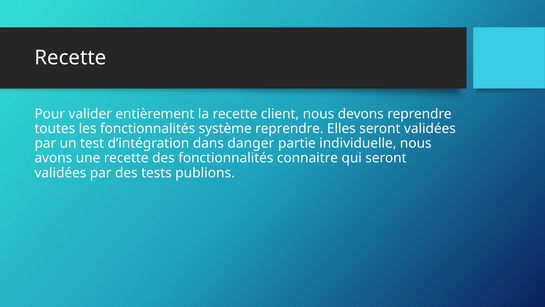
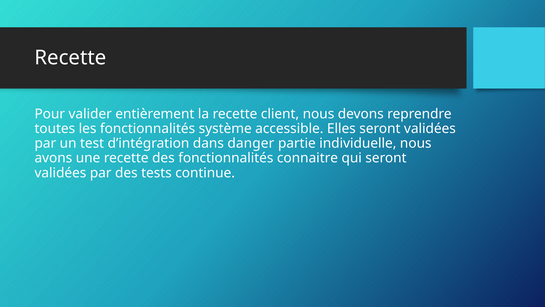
système reprendre: reprendre -> accessible (289, 128)
publions: publions -> continue (205, 173)
